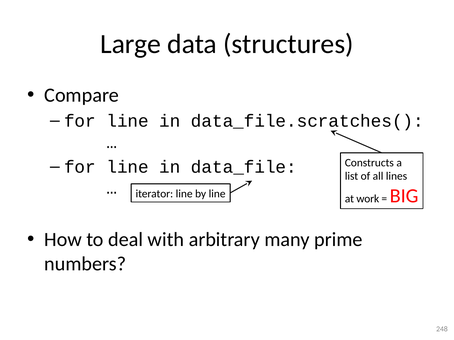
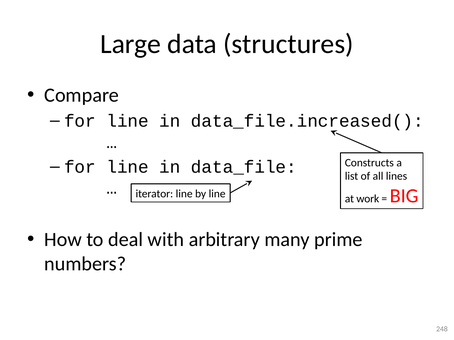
data_file.scratches(: data_file.scratches( -> data_file.increased( (307, 121)
